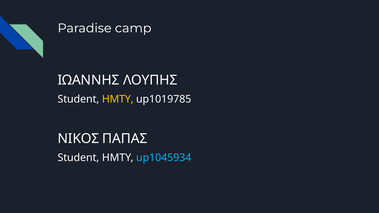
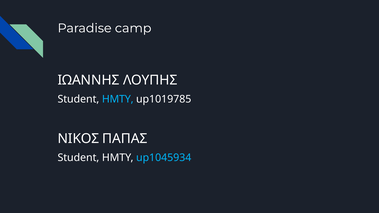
ΗΜΤΥ colour: yellow -> light blue (118, 99)
